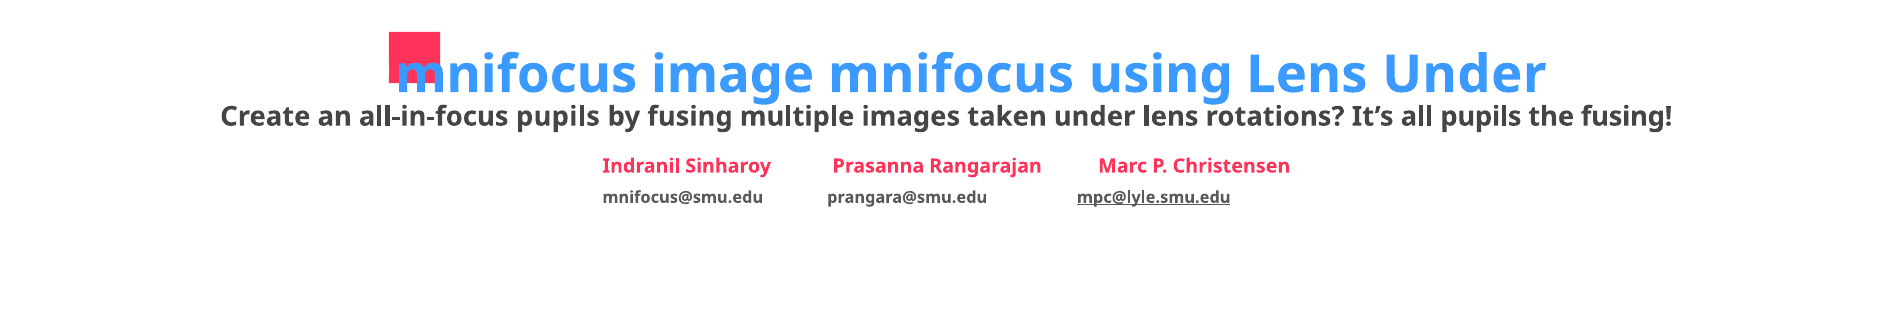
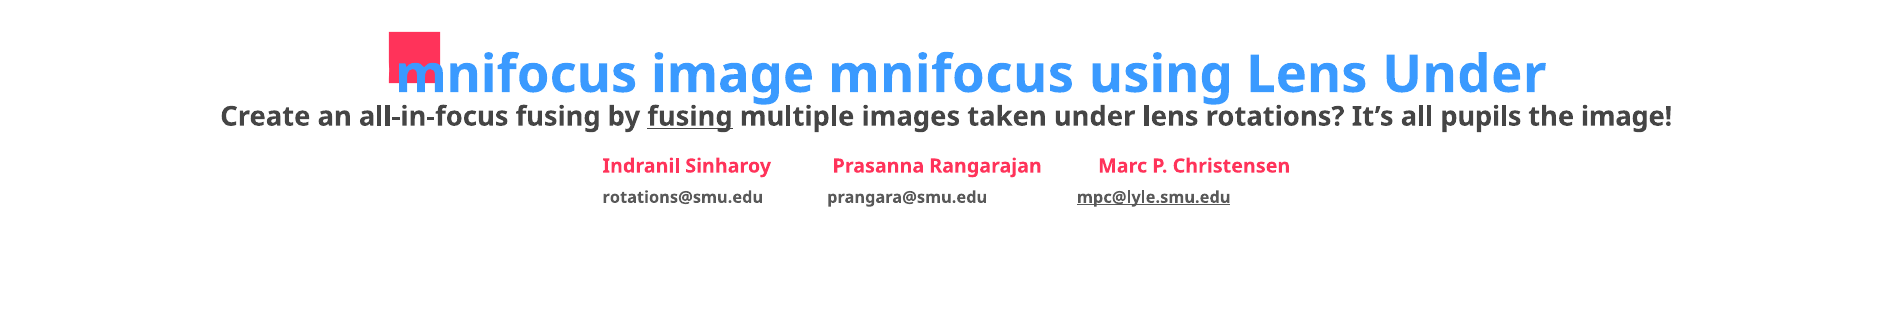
all-in-focus pupils: pupils -> fusing (558, 117)
fusing underline: none -> present (690, 117)
the fusing: fusing -> image (1627, 117)
mnifocus@smu.edu: mnifocus@smu.edu -> rotations@smu.edu (683, 197)
